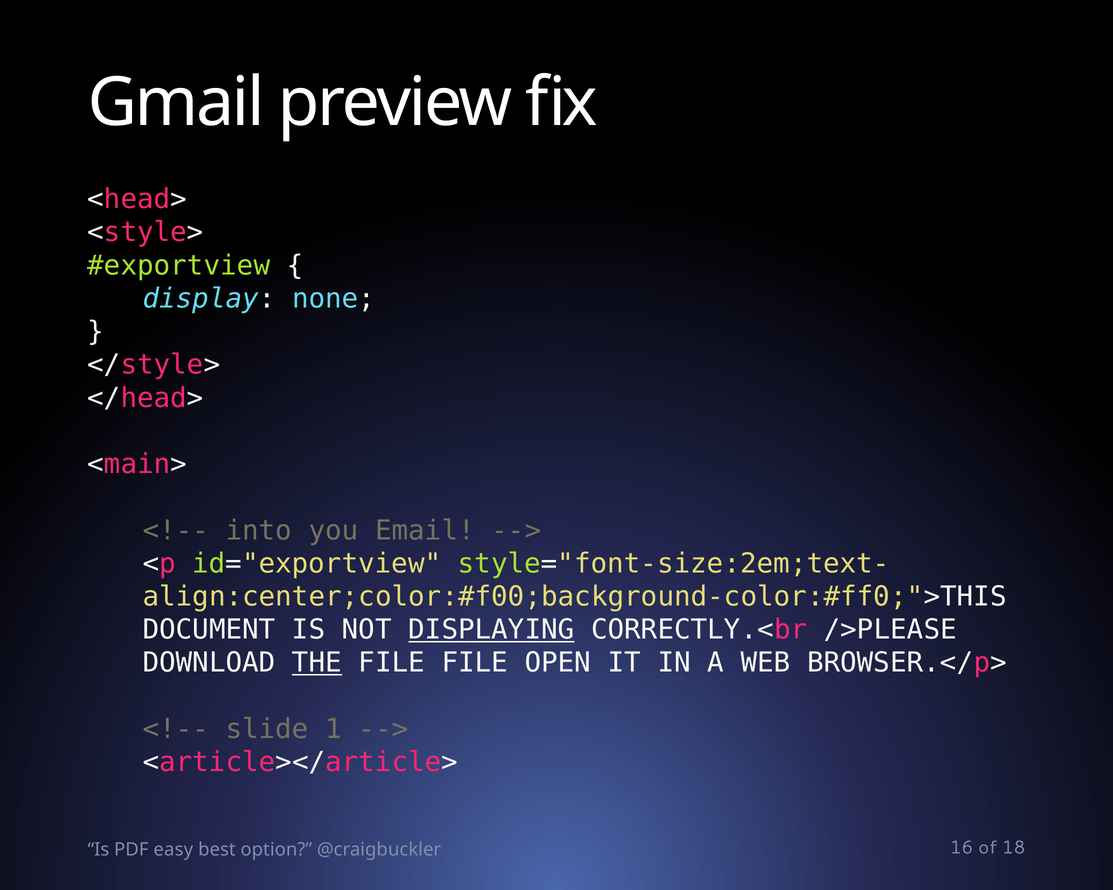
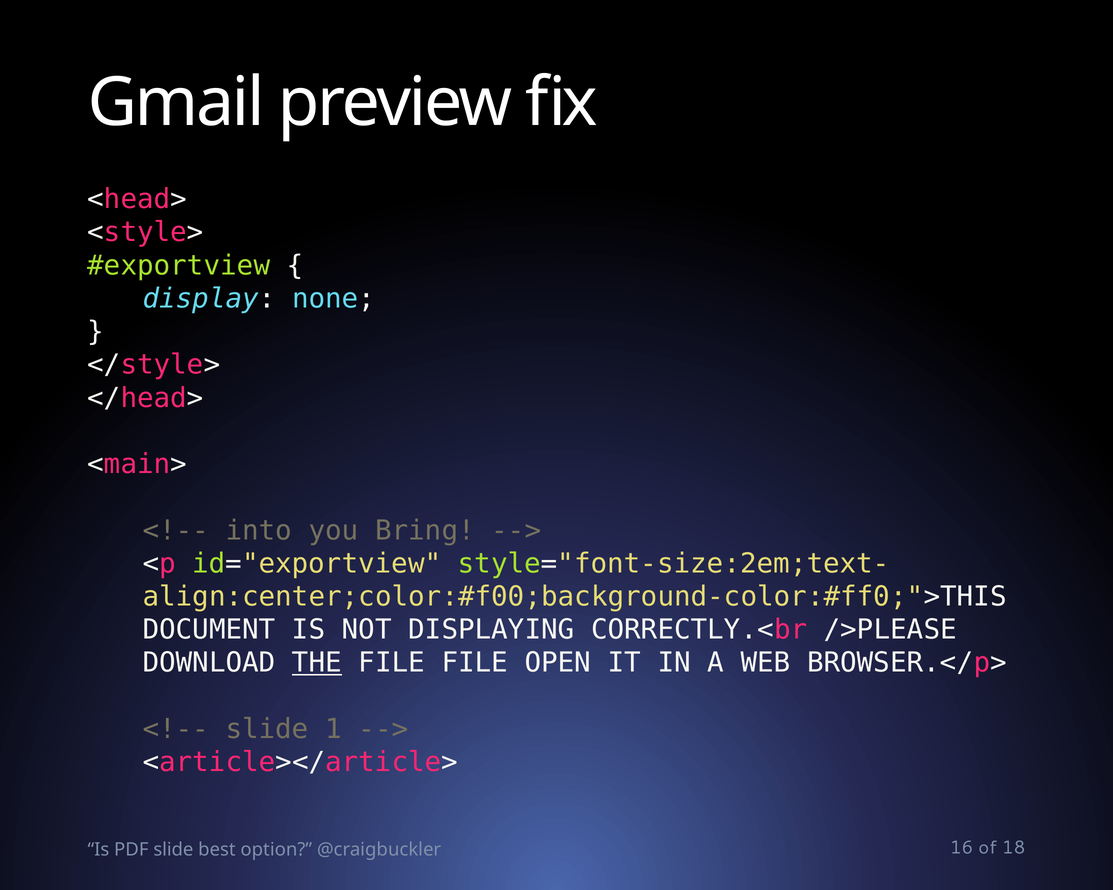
Email: Email -> Bring (425, 531)
DISPLAYING underline: present -> none (491, 630)
PDF easy: easy -> slide (173, 850)
